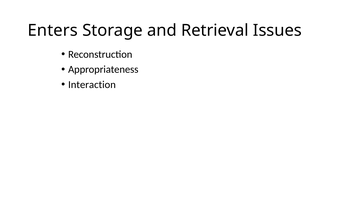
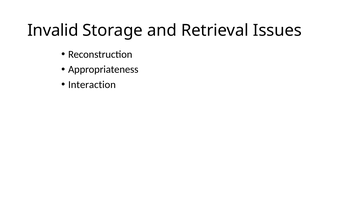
Enters: Enters -> Invalid (53, 30)
